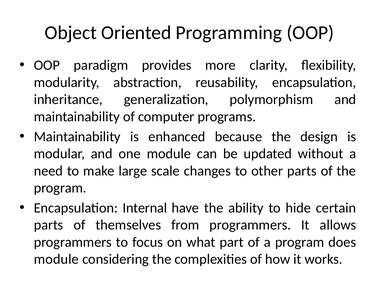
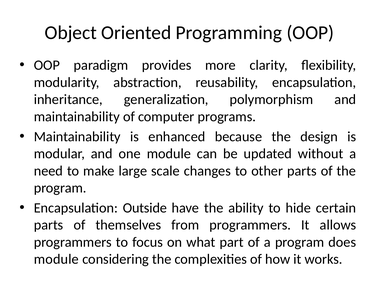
Internal: Internal -> Outside (145, 207)
